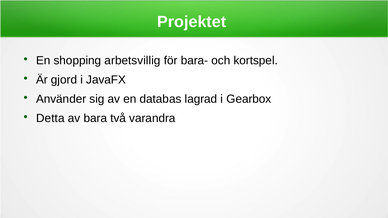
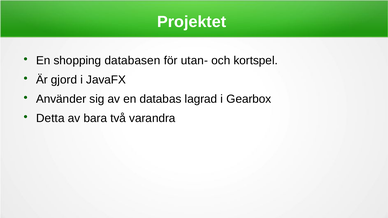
arbetsvillig: arbetsvillig -> databasen (132, 61)
bara-: bara- -> utan- (194, 61)
